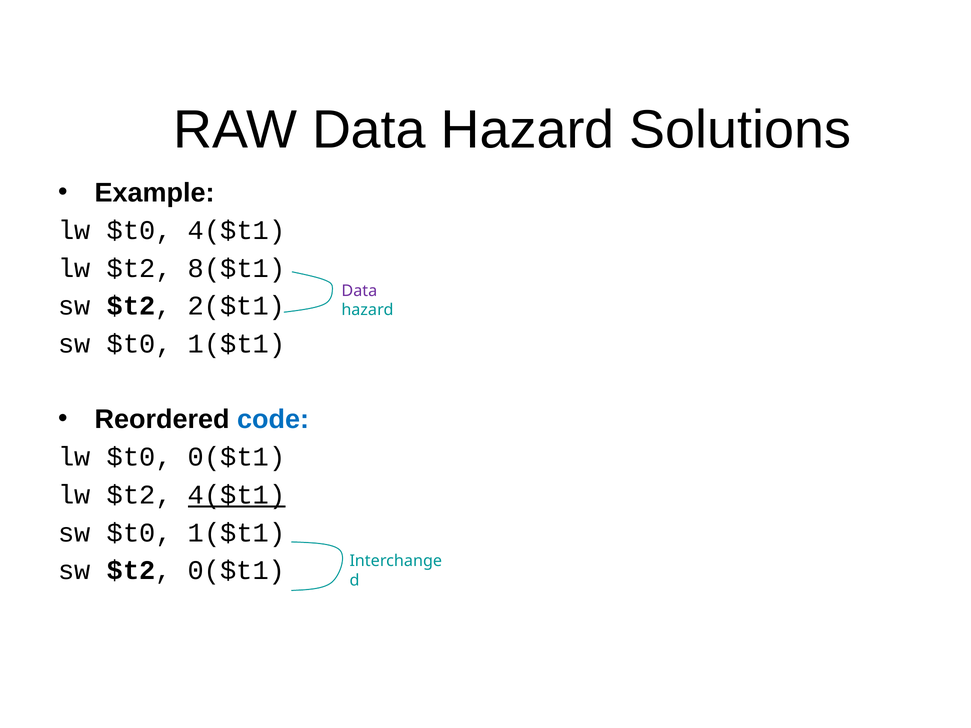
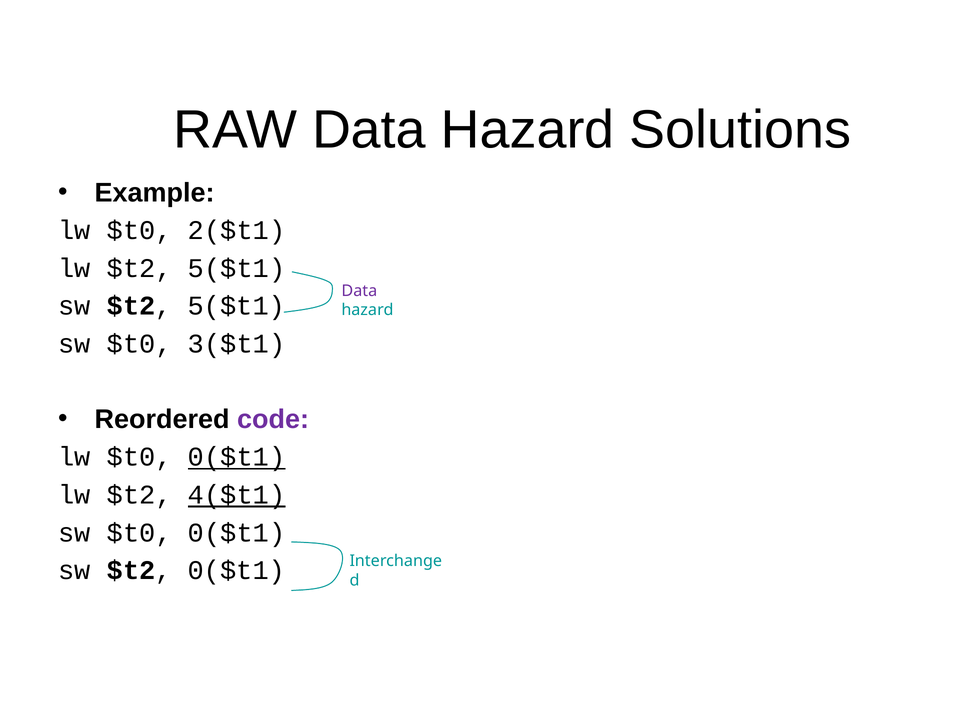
$t0 4($t1: 4($t1 -> 2($t1 (237, 231)
lw $t2 8($t1: 8($t1 -> 5($t1 (237, 268)
sw $t2 2($t1: 2($t1 -> 5($t1 (236, 306)
1($t1: 1($t1 -> 3($t1 (237, 344)
code colour: blue -> purple (273, 419)
0($t1 underline: none -> present (237, 457)
1($t1: 1($t1 -> 0($t1 (237, 533)
